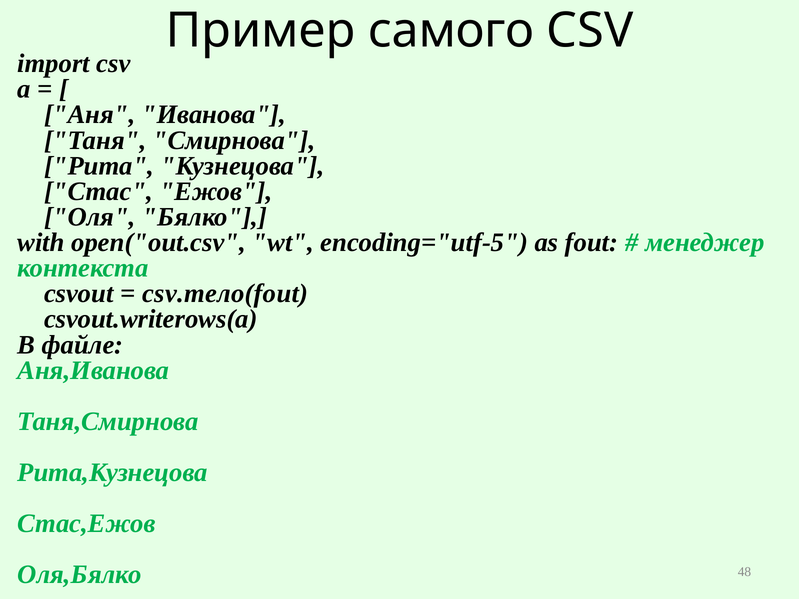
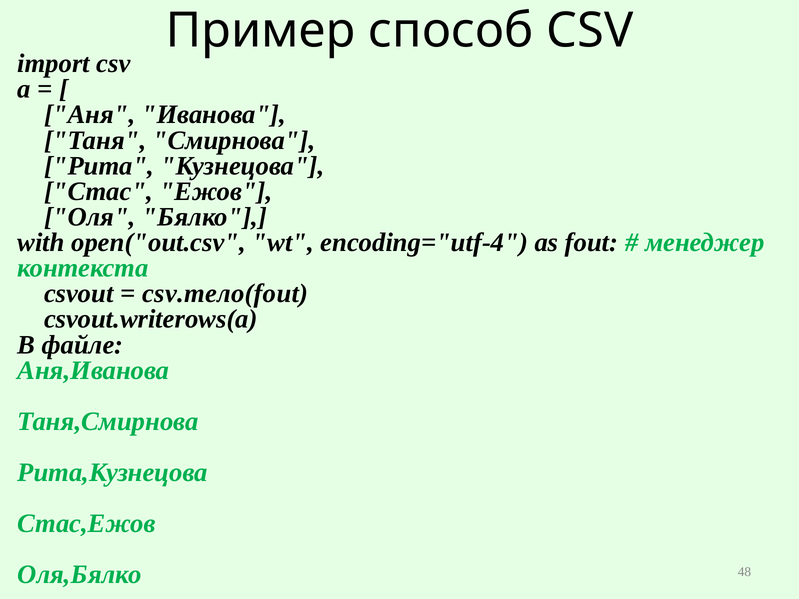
самого: самого -> способ (451, 31)
encoding="utf-5: encoding="utf-5 -> encoding="utf-4 (424, 243)
